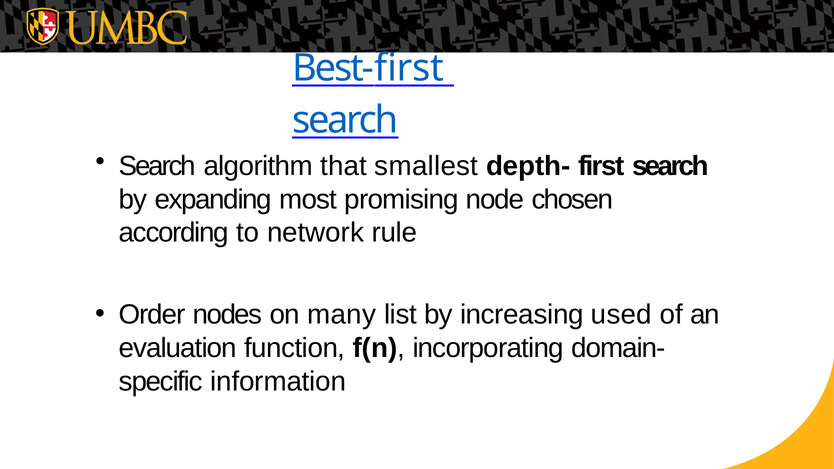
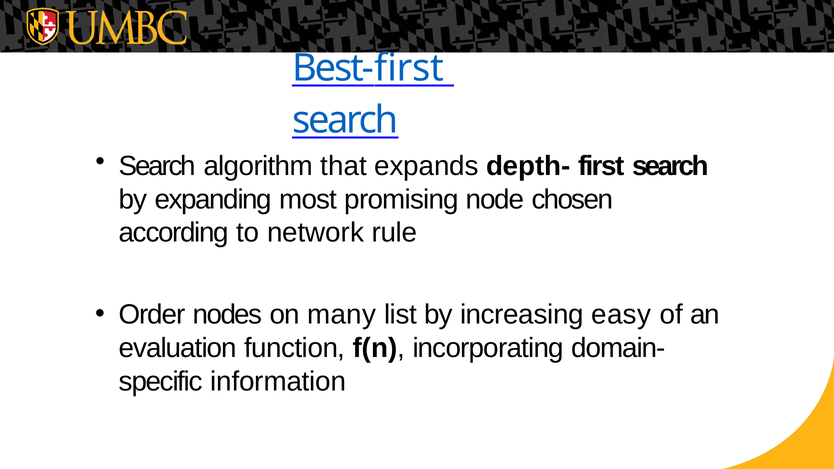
smallest: smallest -> expands (427, 166)
used: used -> easy (621, 315)
